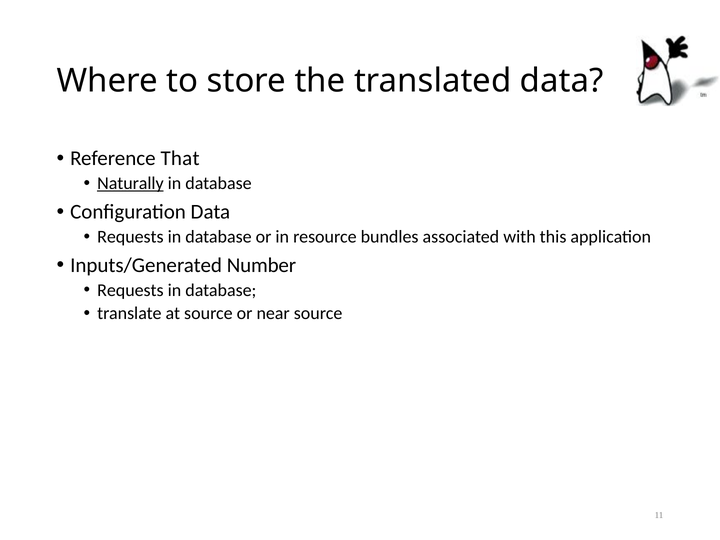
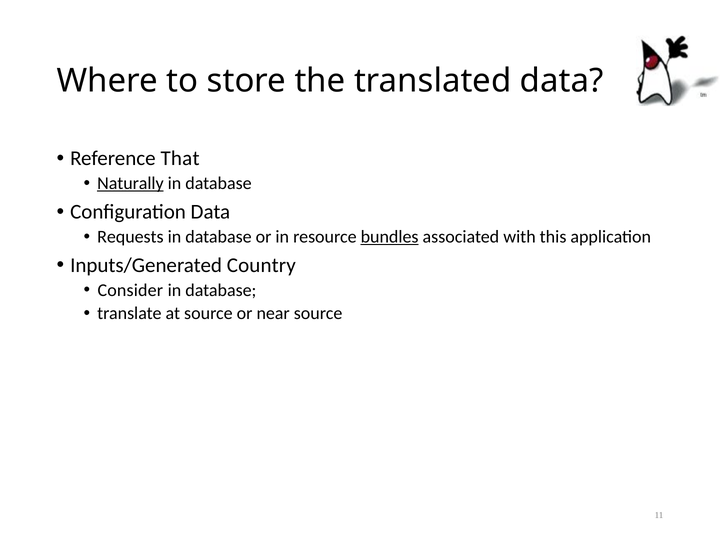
bundles underline: none -> present (390, 237)
Number: Number -> Country (261, 265)
Requests: Requests -> Consider (130, 290)
